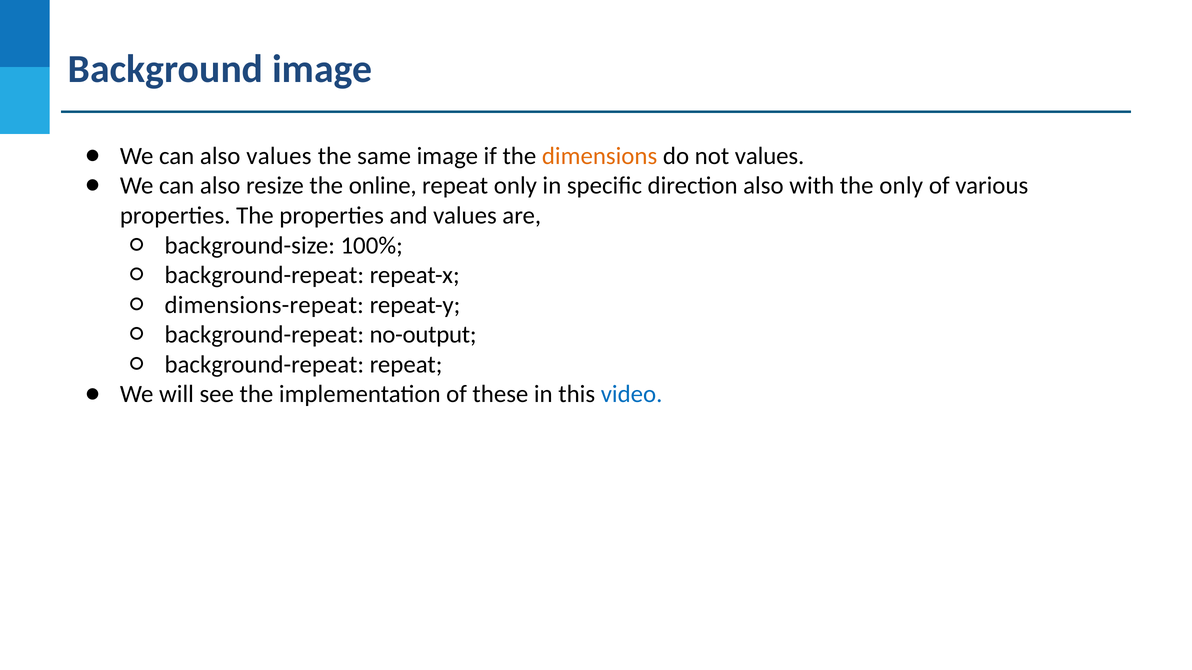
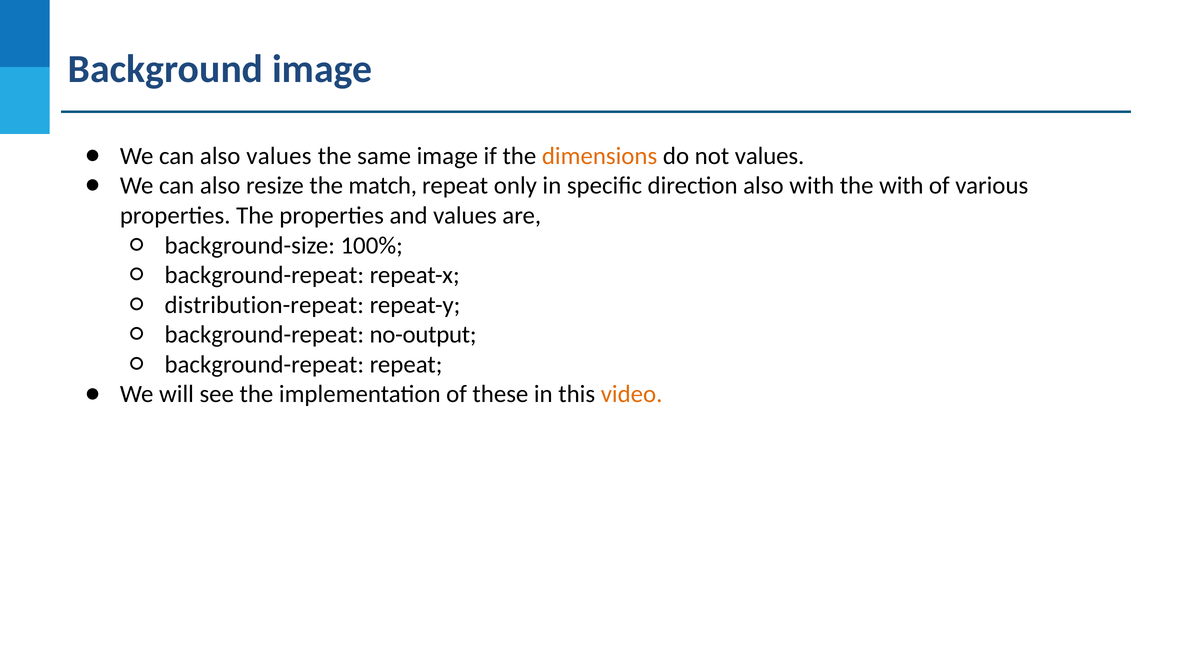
online: online -> match (383, 186)
the only: only -> with (901, 186)
dimensions-repeat: dimensions-repeat -> distribution-repeat (264, 305)
video colour: blue -> orange (632, 395)
